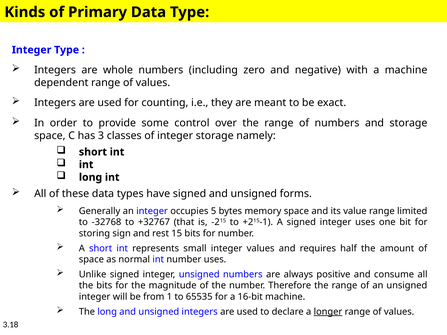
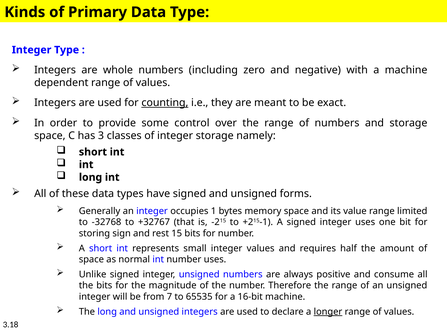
counting underline: none -> present (165, 103)
5: 5 -> 1 (214, 211)
1: 1 -> 7 (169, 297)
